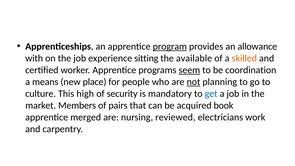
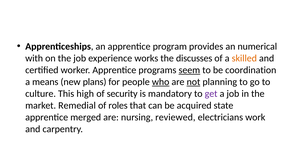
program underline: present -> none (170, 46)
allowance: allowance -> numerical (257, 46)
sitting: sitting -> works (146, 58)
available: available -> discusses (194, 58)
place: place -> plans (95, 82)
who underline: none -> present (161, 82)
get colour: blue -> purple (211, 94)
Members: Members -> Remedial (77, 105)
pairs: pairs -> roles (118, 105)
book: book -> state (223, 105)
